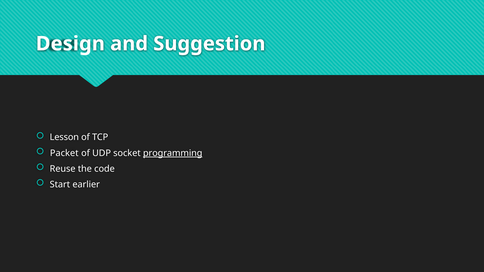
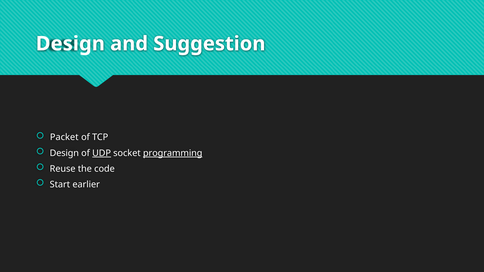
Lesson: Lesson -> Packet (64, 137)
Packet: Packet -> Design (64, 153)
UDP underline: none -> present (102, 153)
